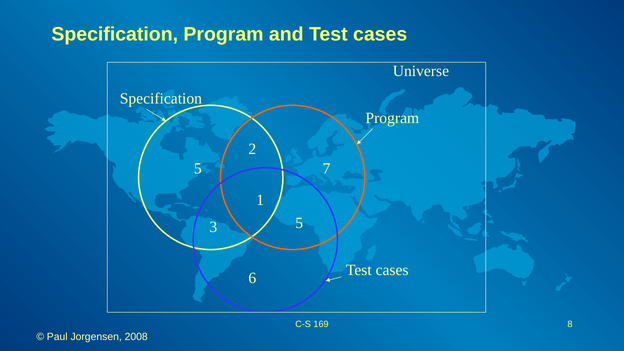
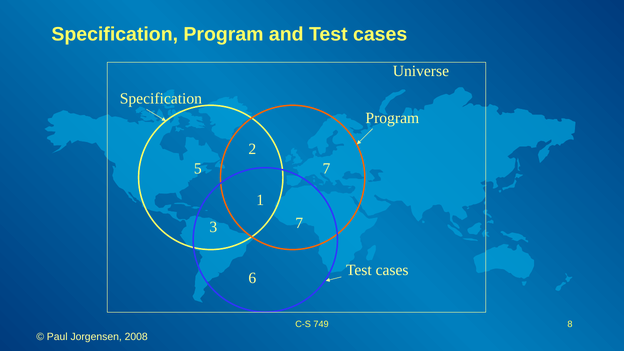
3 5: 5 -> 7 (299, 223)
169: 169 -> 749 (321, 324)
